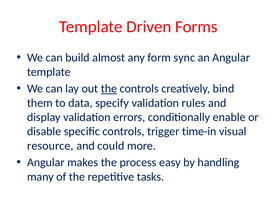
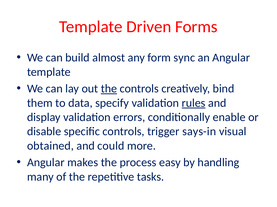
rules underline: none -> present (194, 103)
time-in: time-in -> says-in (199, 132)
resource: resource -> obtained (50, 146)
